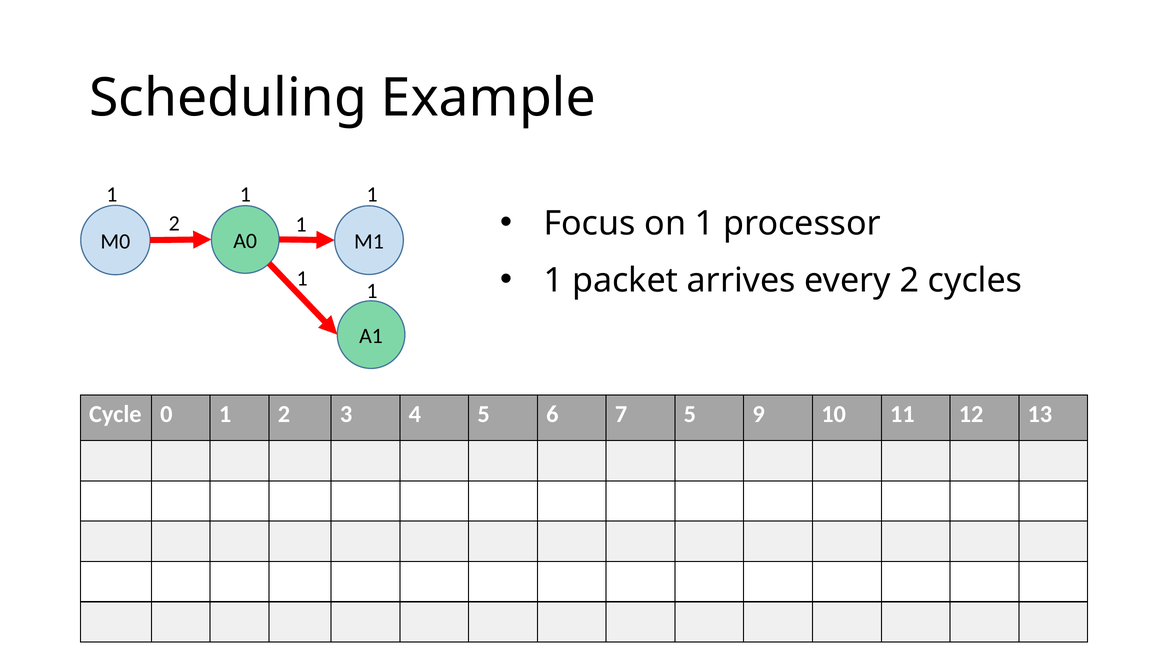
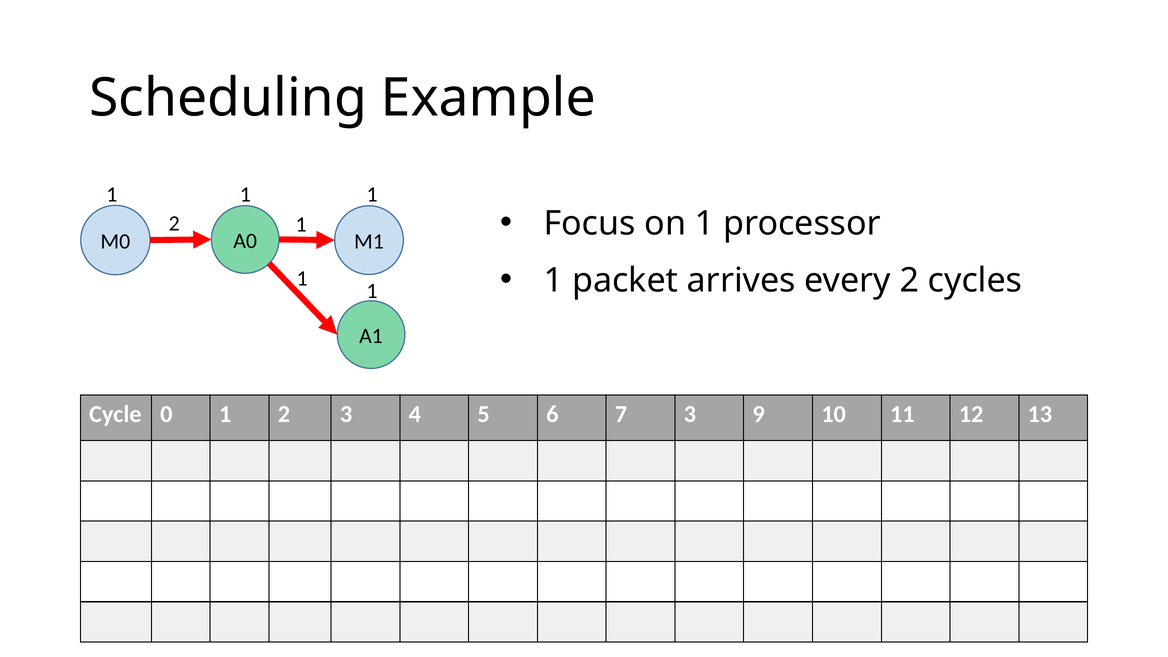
7 5: 5 -> 3 (690, 414)
